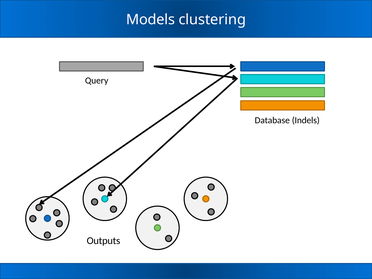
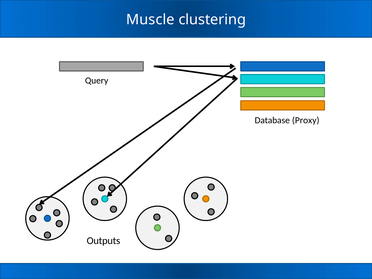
Models: Models -> Muscle (150, 20)
Indels: Indels -> Proxy (306, 120)
